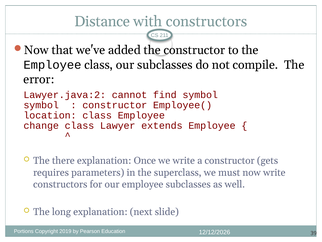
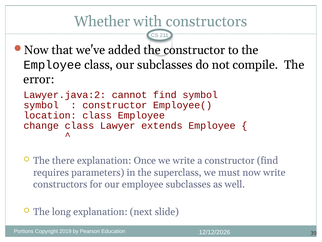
Distance: Distance -> Whether (102, 21)
constructor gets: gets -> find (268, 160)
